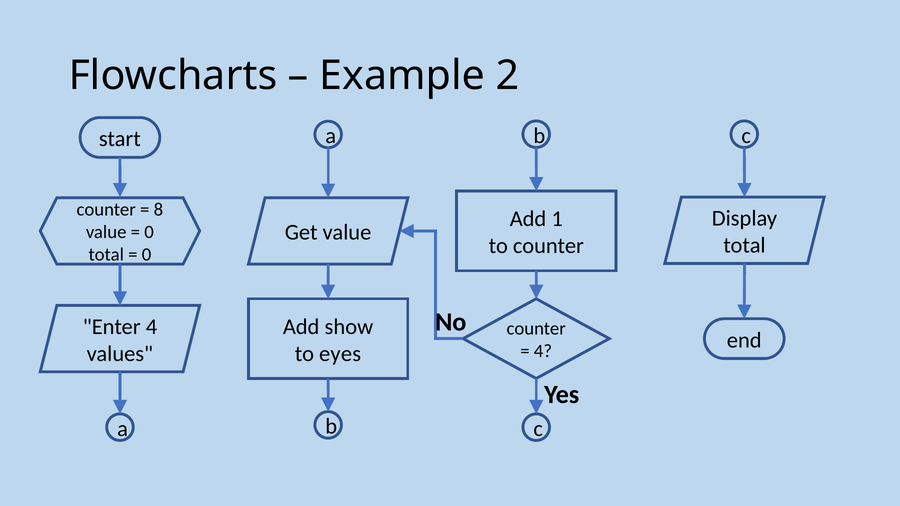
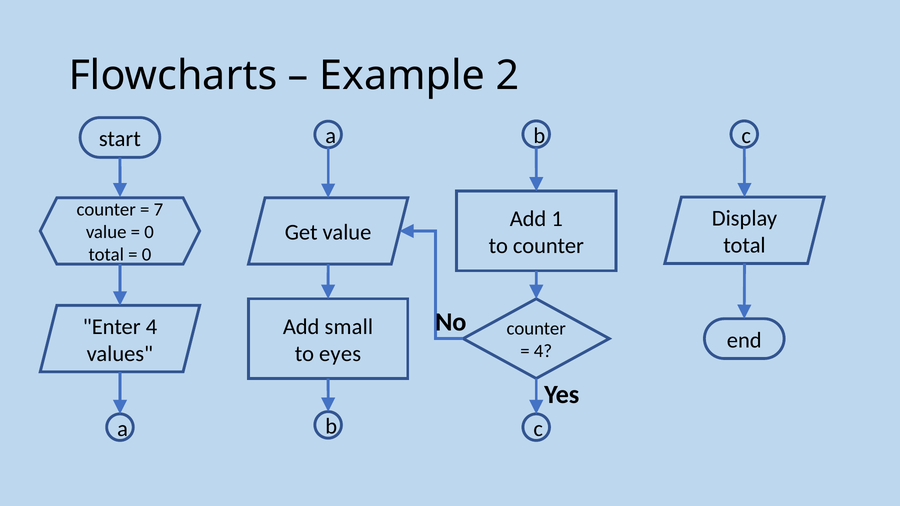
8: 8 -> 7 (158, 210)
show: show -> small (349, 327)
